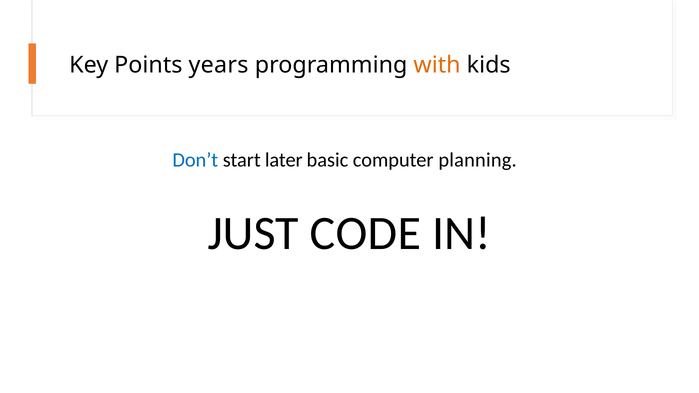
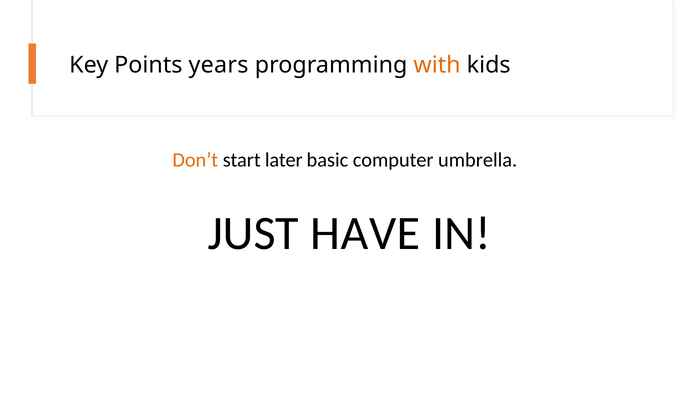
Don’t colour: blue -> orange (195, 160)
planning: planning -> umbrella (478, 160)
CODE: CODE -> HAVE (365, 234)
